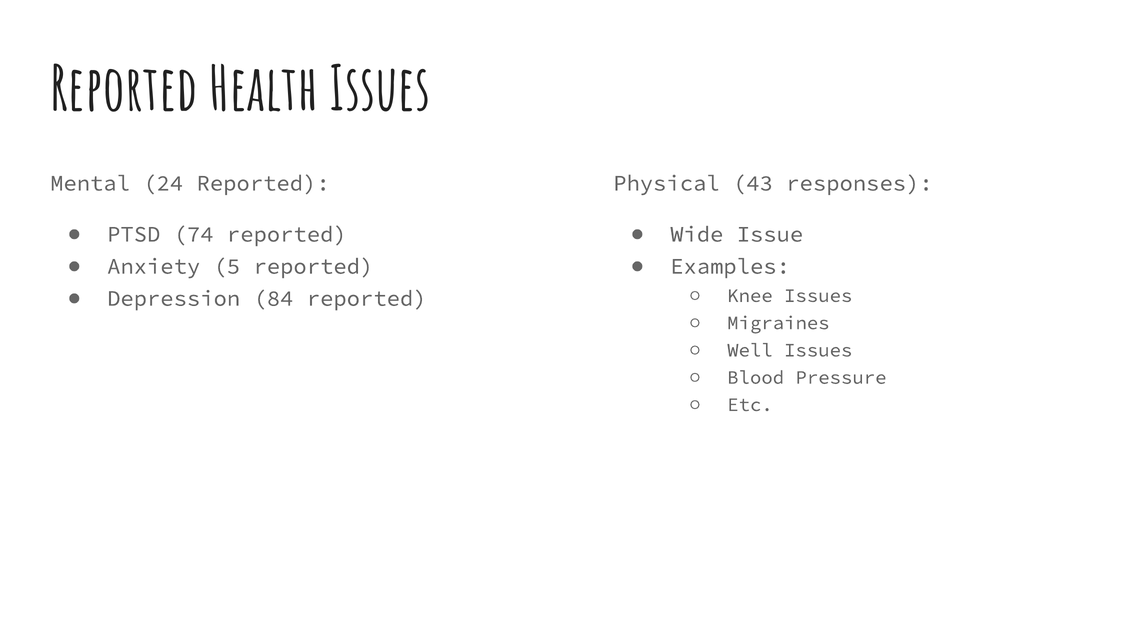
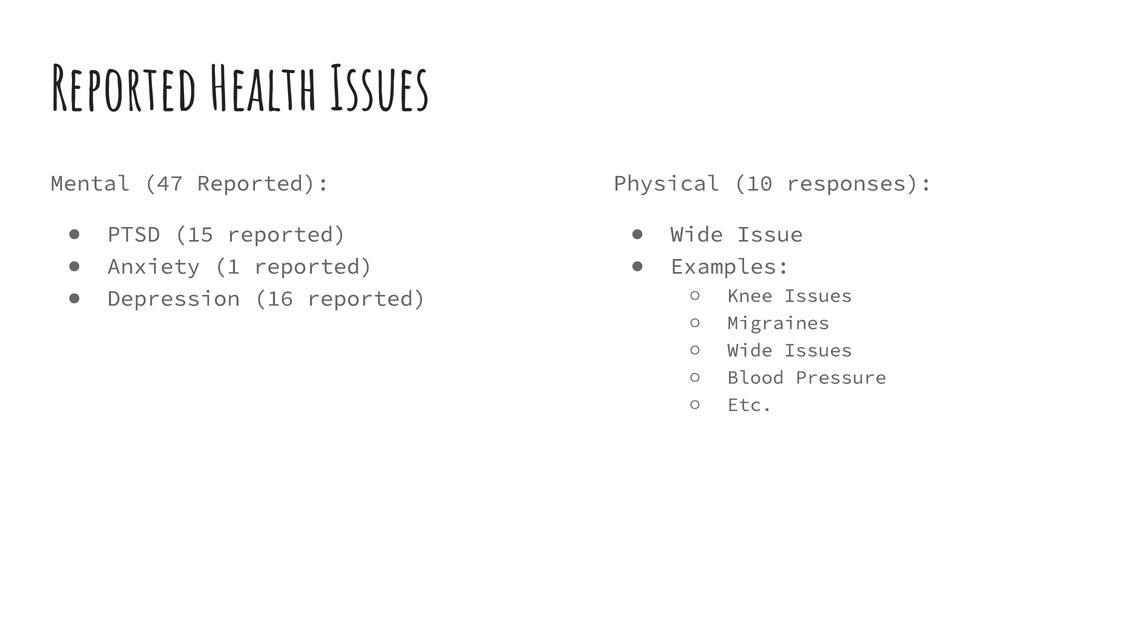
24: 24 -> 47 (163, 183)
43: 43 -> 10 (753, 183)
74: 74 -> 15 (194, 234)
5: 5 -> 1 (227, 266)
84: 84 -> 16 (274, 298)
Well: Well -> Wide (750, 350)
